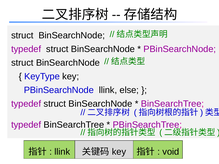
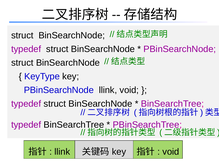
llink else: else -> void (129, 90)
